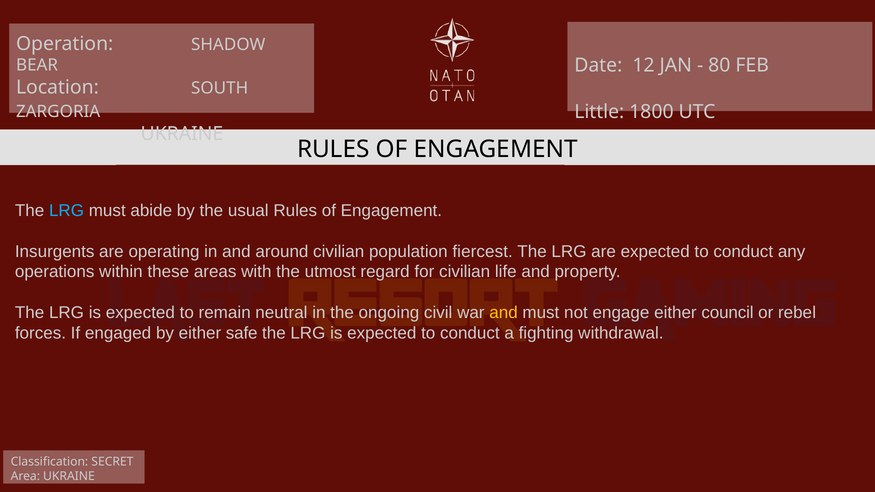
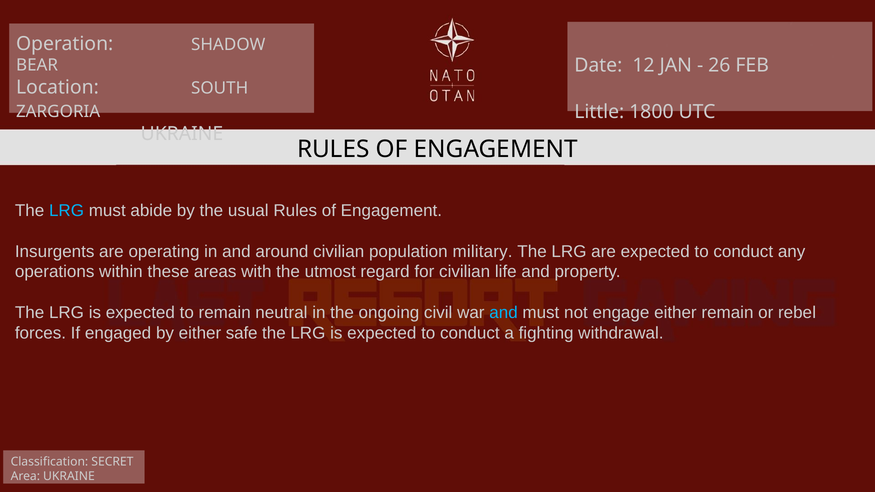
80: 80 -> 26 (719, 65)
fiercest: fiercest -> military (483, 252)
and colour: yellow -> light blue (504, 313)
either council: council -> remain (727, 313)
